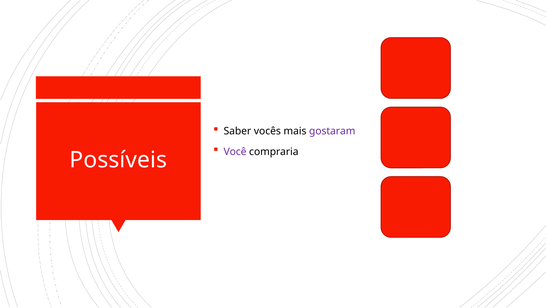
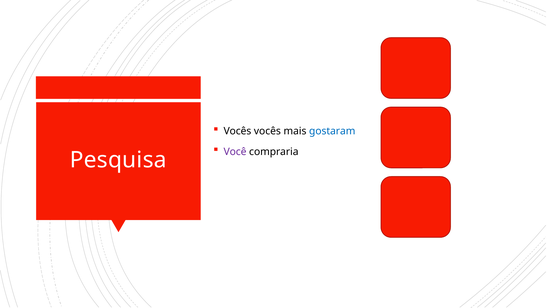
Saber: Saber -> Vocês (237, 131)
gostaram colour: purple -> blue (332, 131)
Possíveis: Possíveis -> Pesquisa (118, 160)
